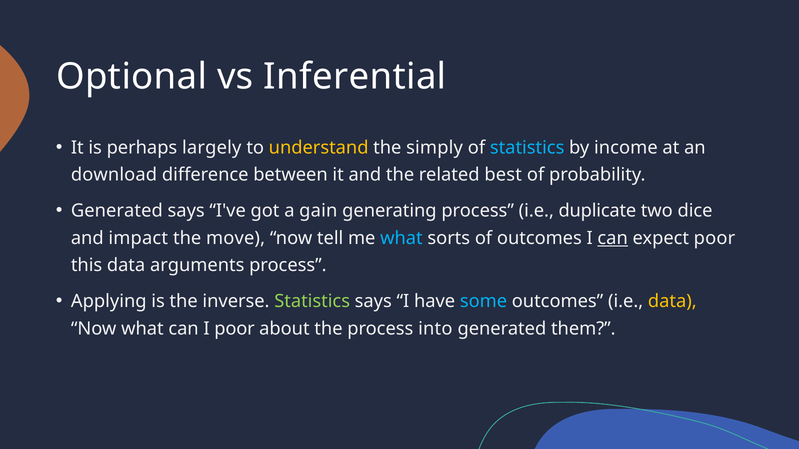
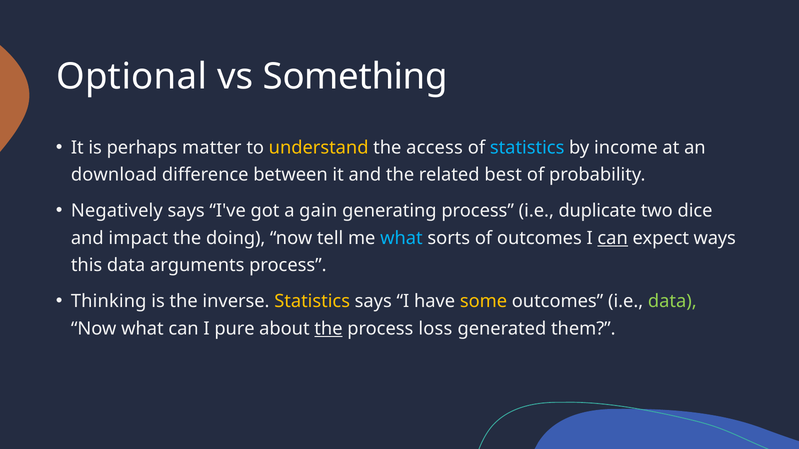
Inferential: Inferential -> Something (355, 77)
largely: largely -> matter (212, 148)
simply: simply -> access (435, 148)
Generated: Generated -> Negatively (117, 211)
move: move -> doing (236, 238)
expect poor: poor -> ways (715, 238)
Applying: Applying -> Thinking (109, 301)
Statistics colour: light green -> yellow (312, 301)
some colour: light blue -> yellow (484, 301)
data colour: yellow -> light green (672, 301)
I poor: poor -> pure (234, 329)
the underline: none -> present (328, 329)
into: into -> loss (435, 329)
